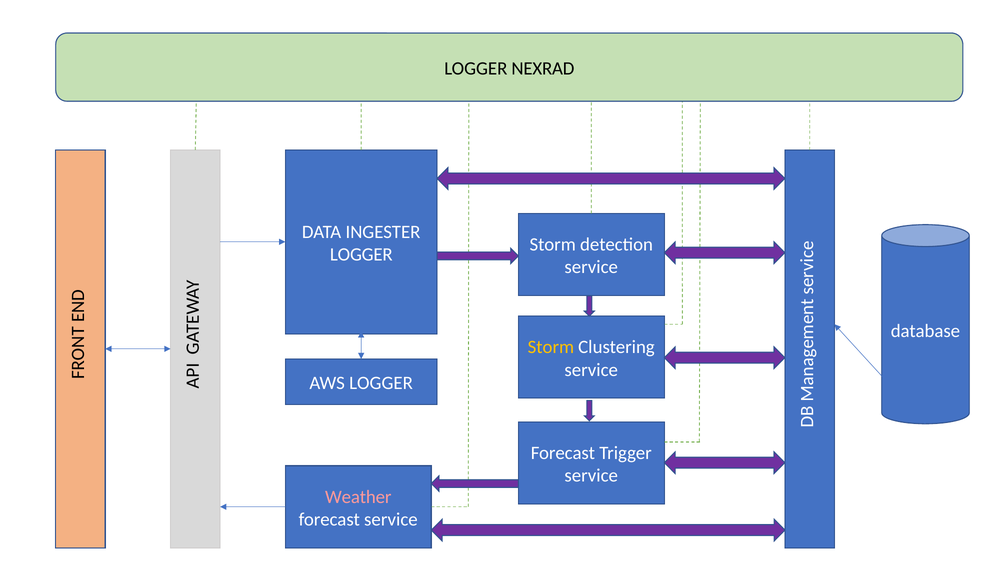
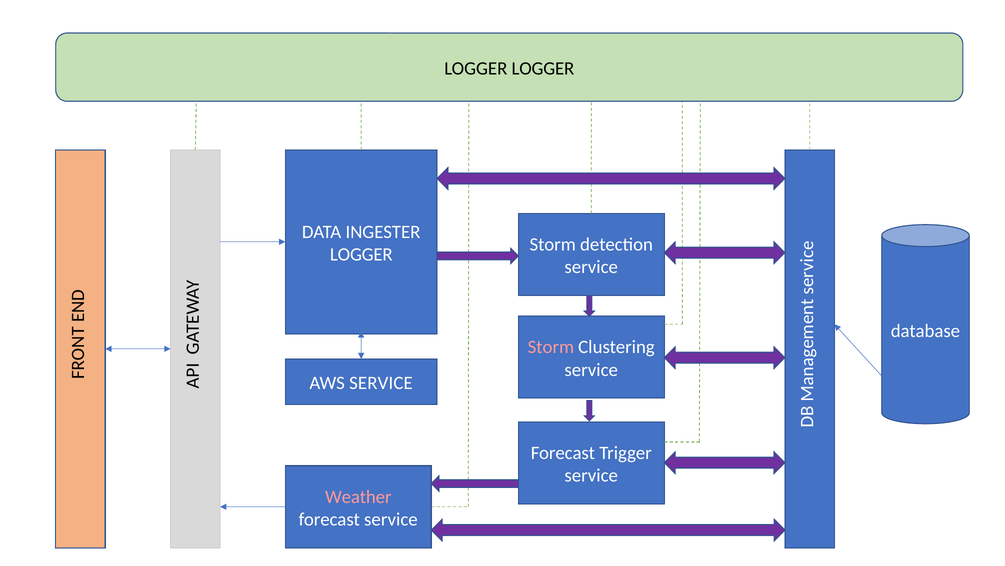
LOGGER NEXRAD: NEXRAD -> LOGGER (543, 68)
Storm colour: yellow -> pink (551, 347)
AWS LOGGER: LOGGER -> SERVICE (381, 383)
